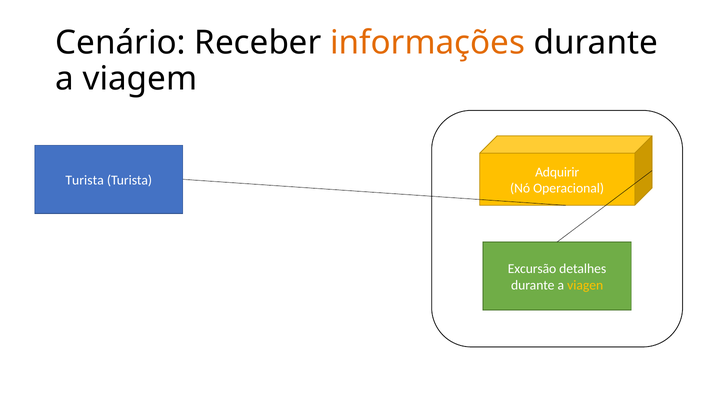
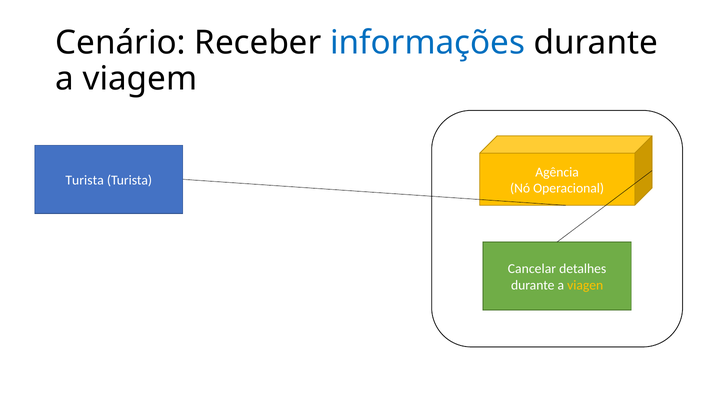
informações colour: orange -> blue (428, 43)
Adquirir: Adquirir -> Agência (557, 172)
Excursão: Excursão -> Cancelar (532, 269)
